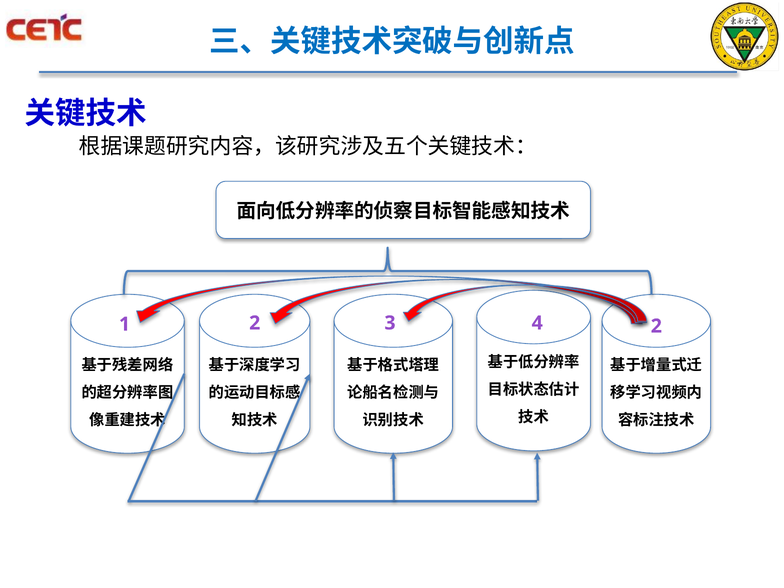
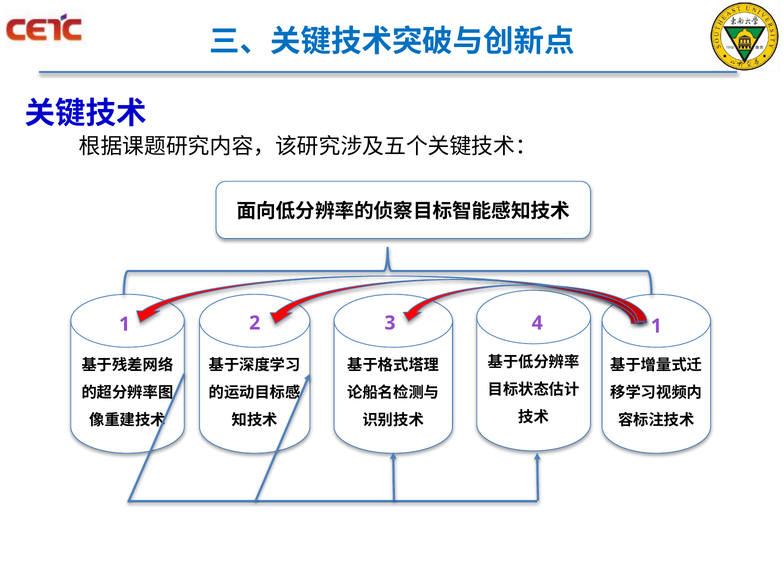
2: 2 -> 1 (656, 326)
